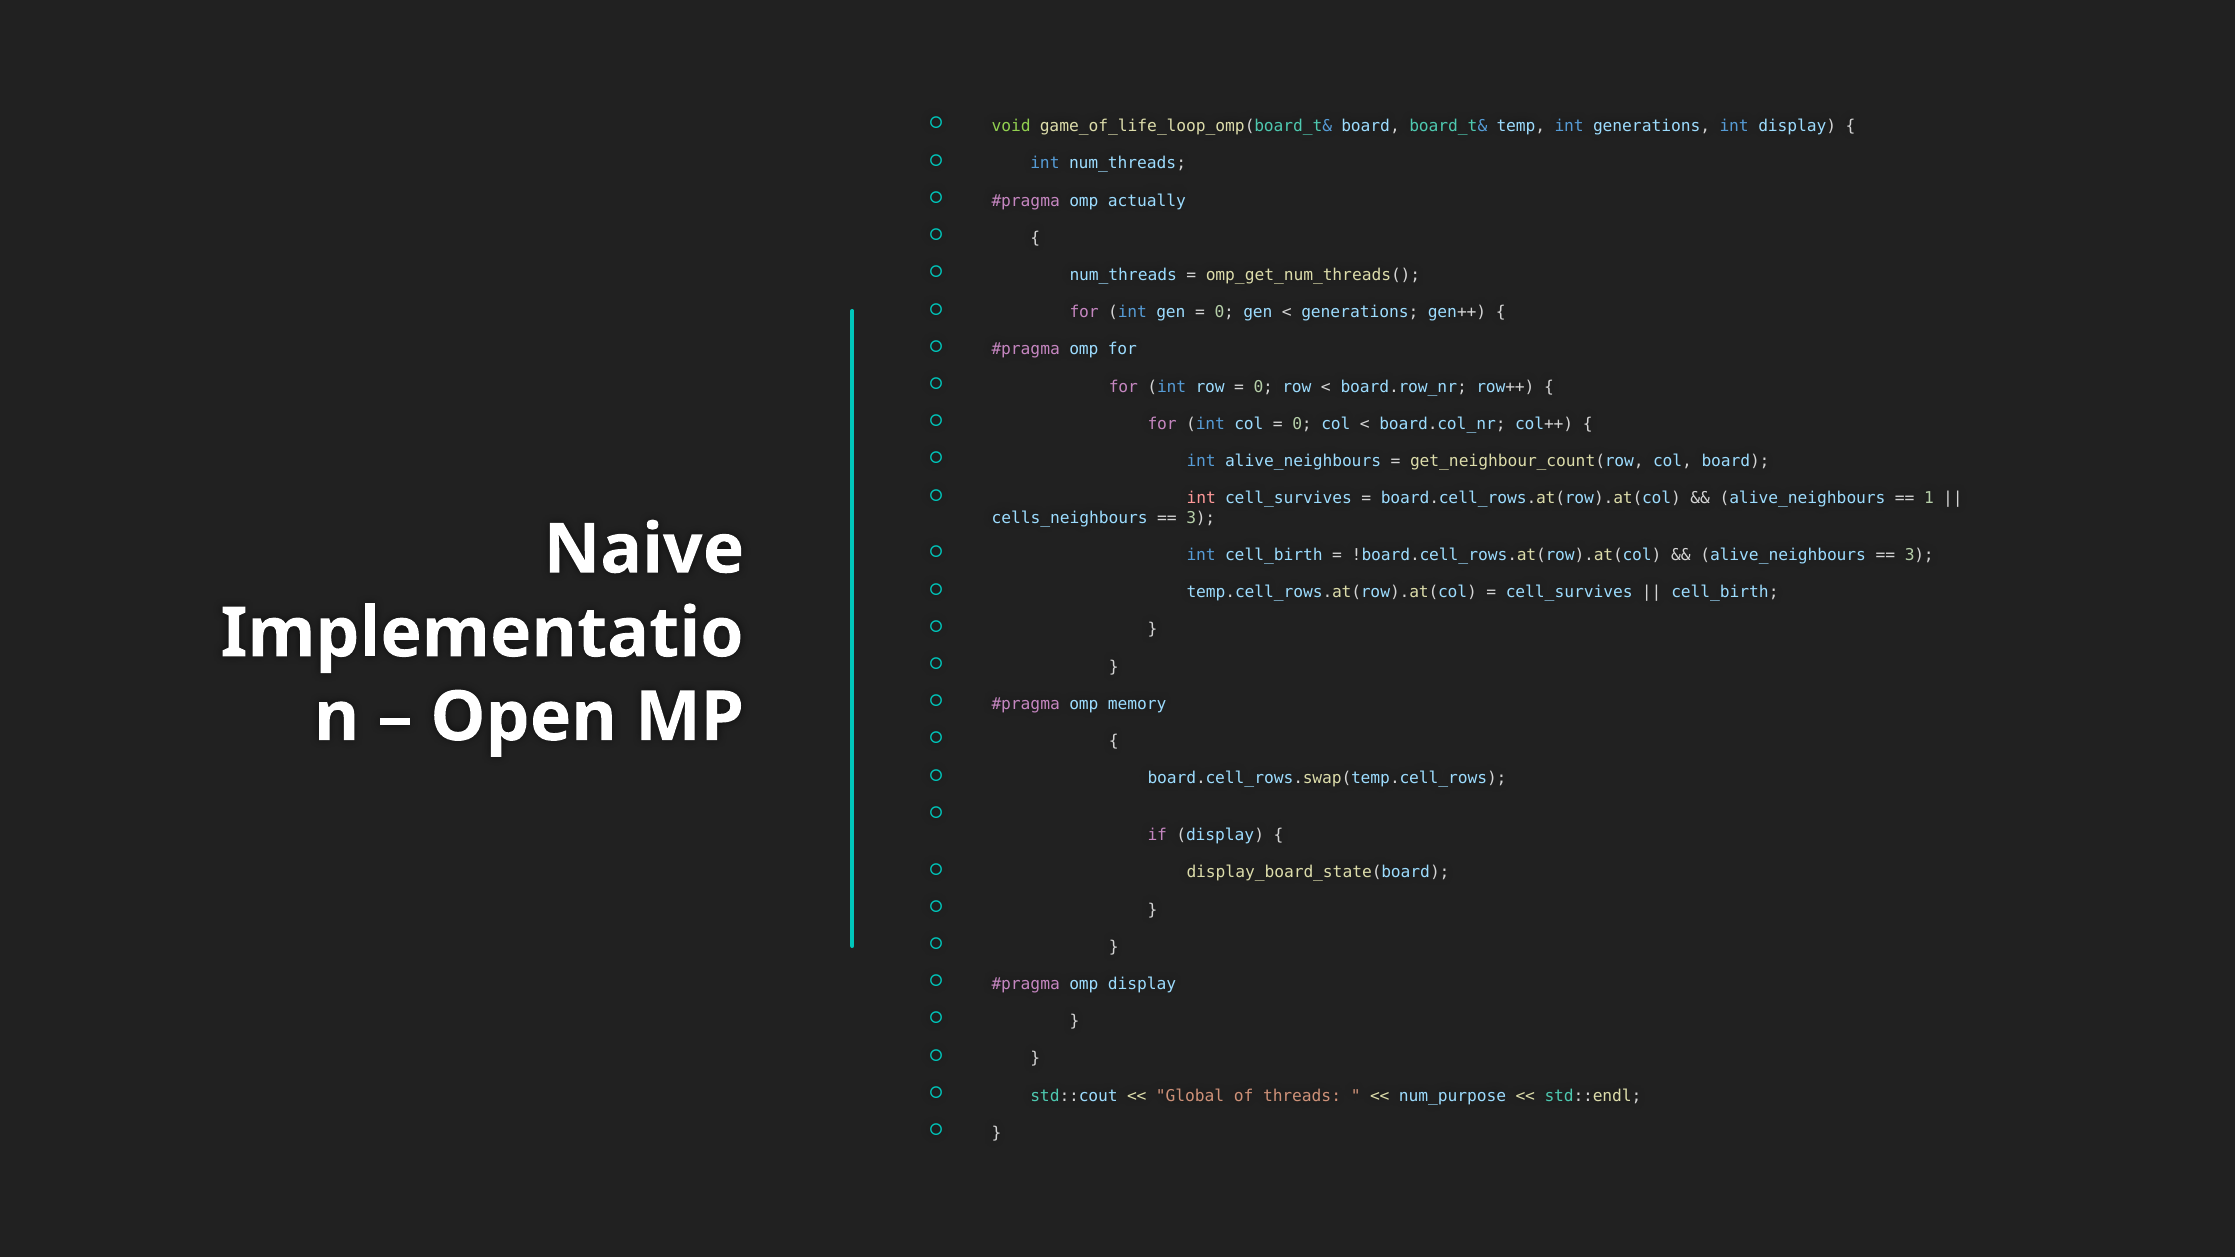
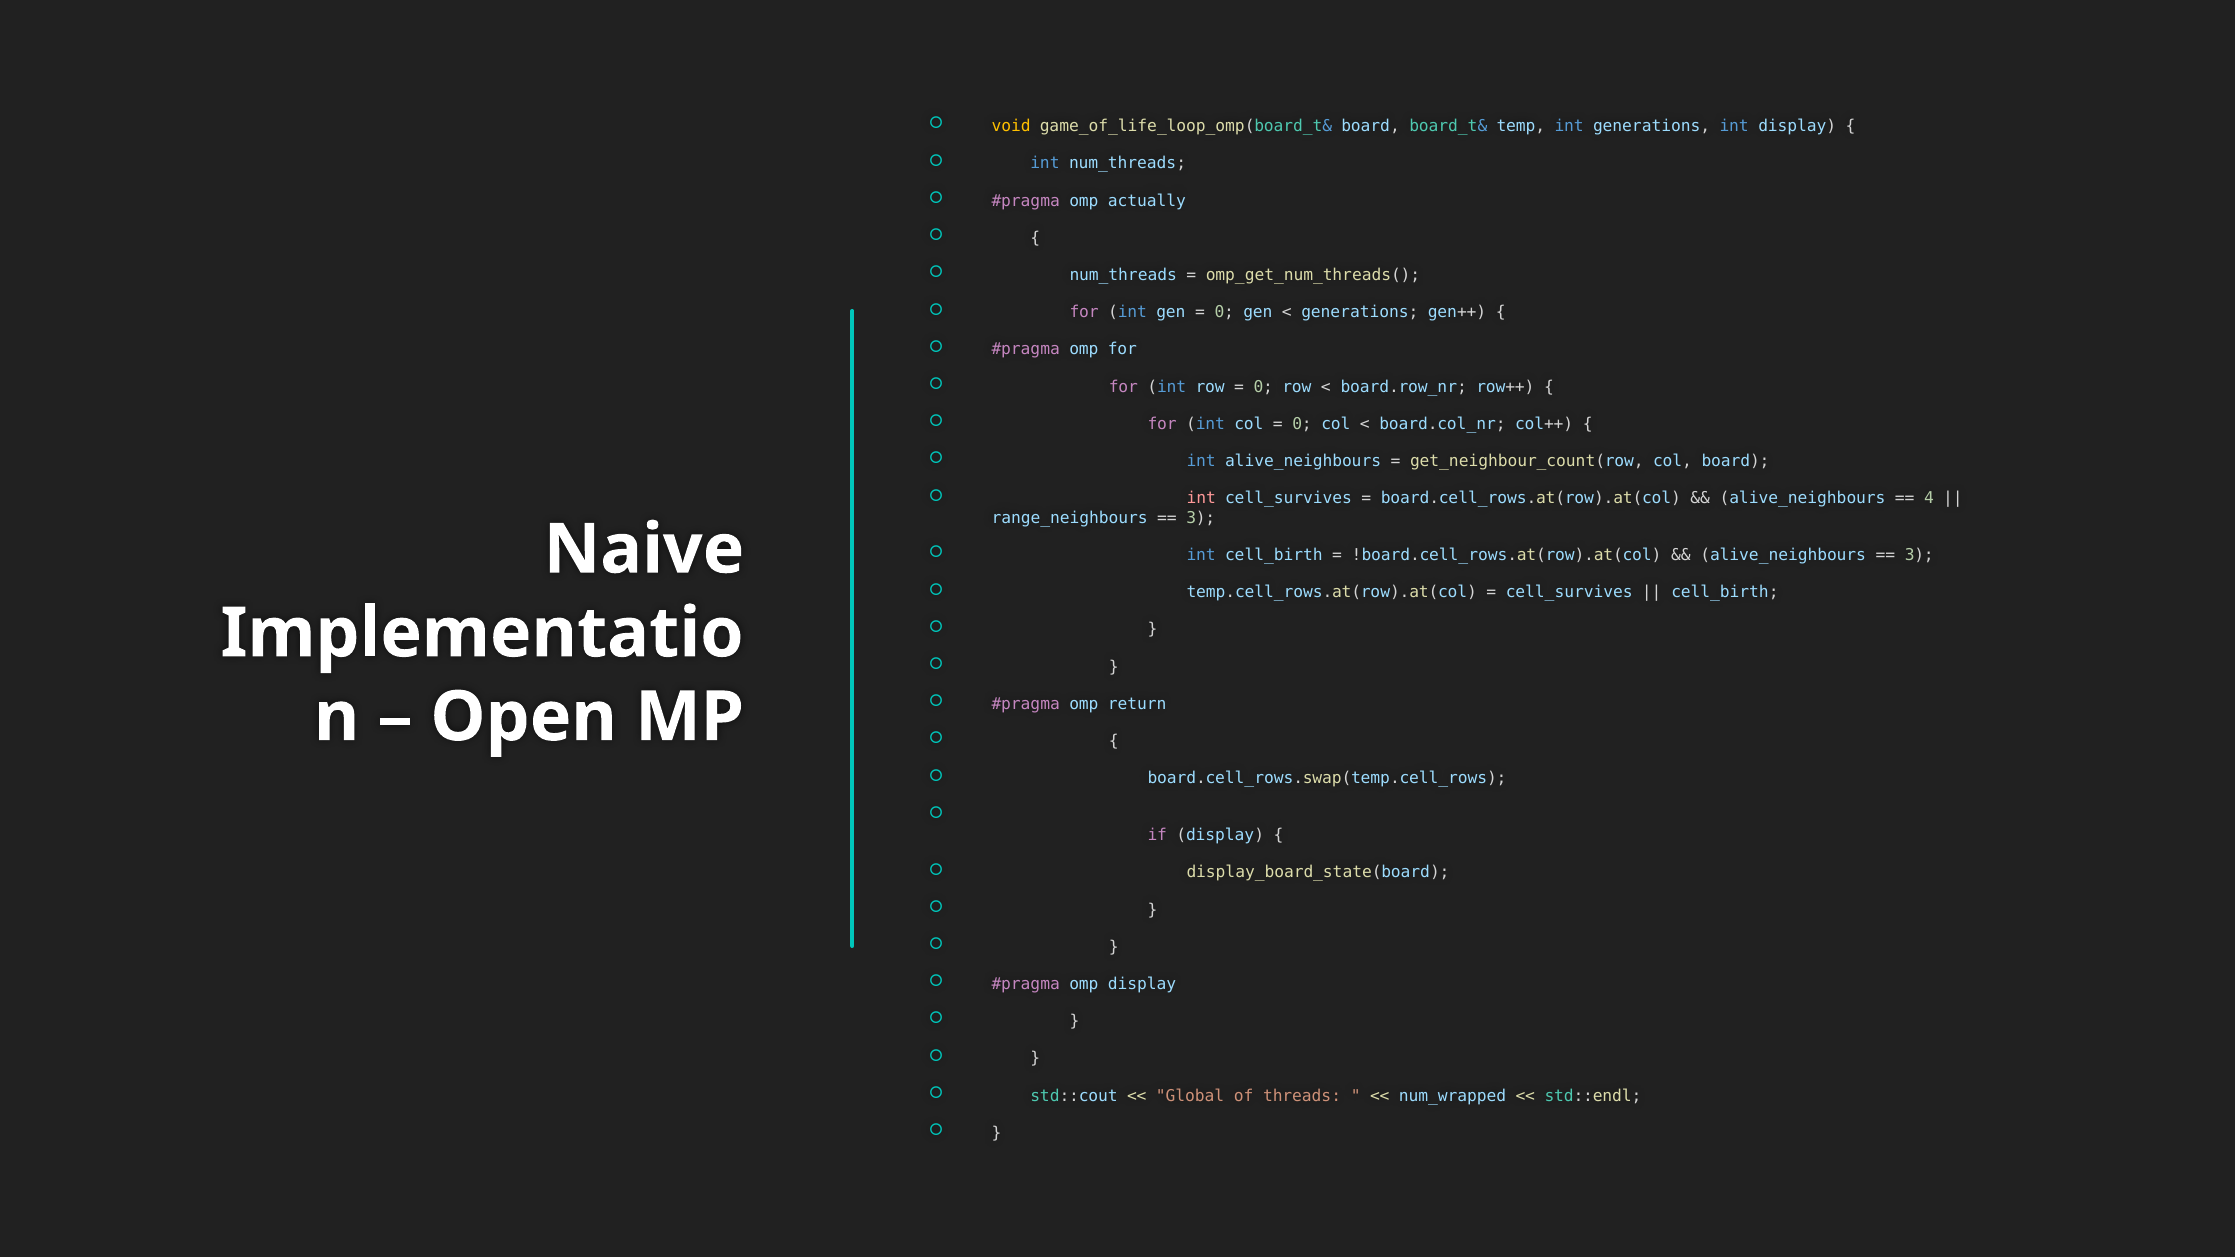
void colour: light green -> yellow (1011, 126)
1: 1 -> 4 (1929, 498)
cells_neighbours: cells_neighbours -> range_neighbours (1070, 518)
memory: memory -> return (1137, 704)
num_purpose: num_purpose -> num_wrapped (1453, 1096)
